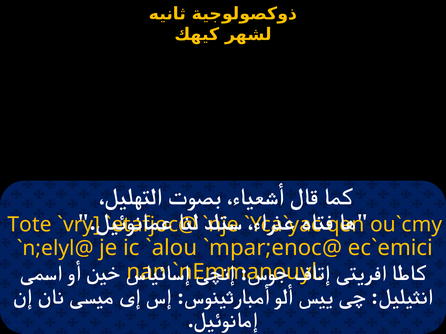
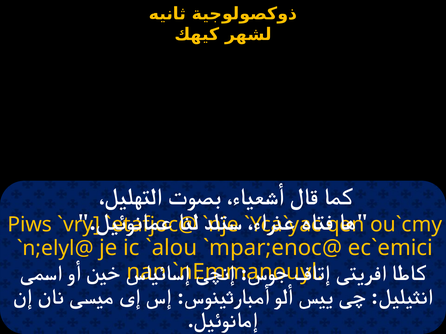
Tote: Tote -> Piws (30, 225)
